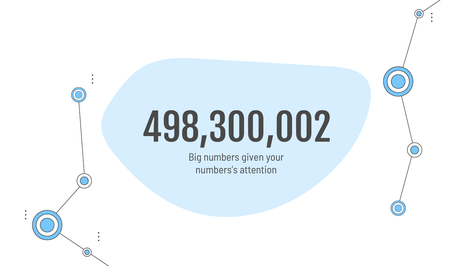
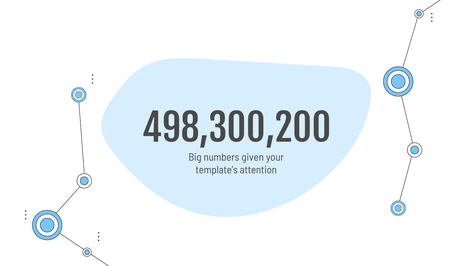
498,300,002: 498,300,002 -> 498,300,200 (237, 129)
numbers’s: numbers’s -> template’s (217, 170)
